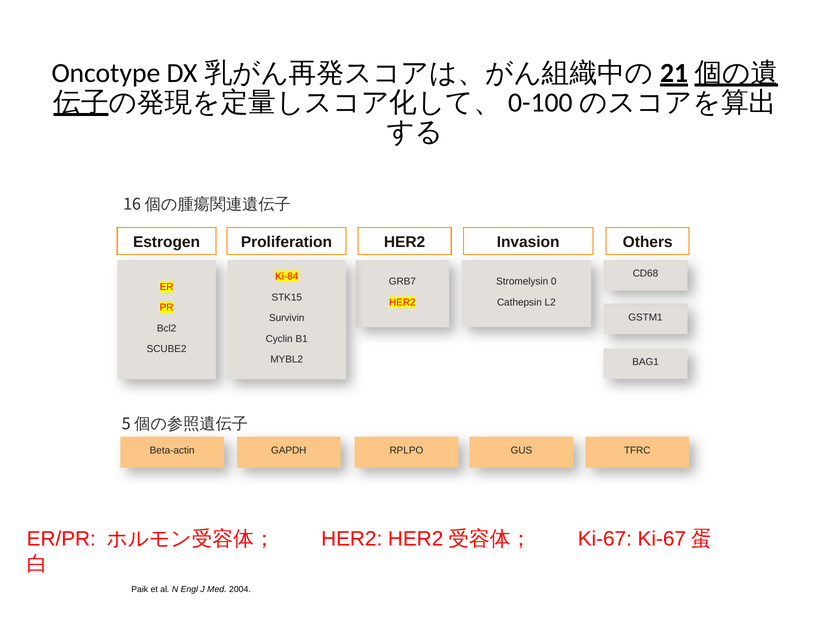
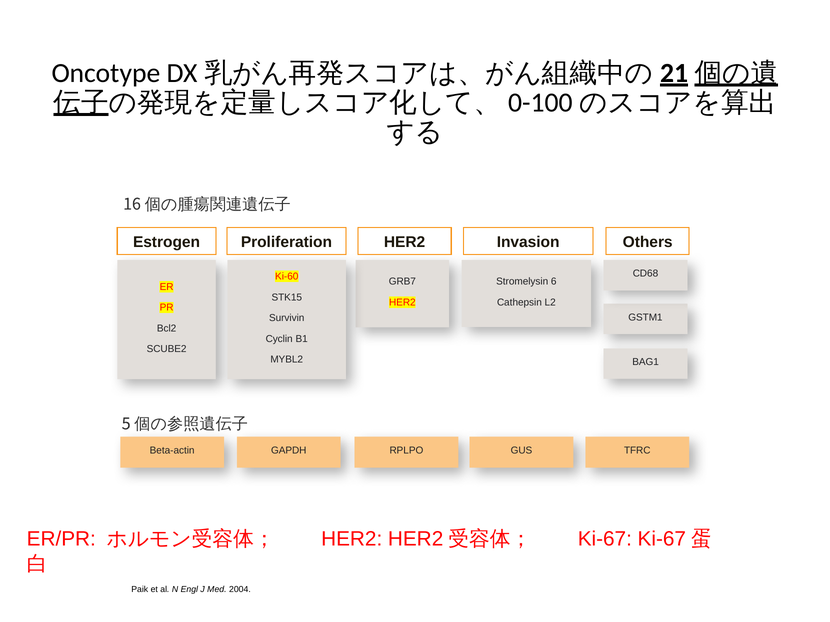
Ki-84: Ki-84 -> Ki-60 (287, 277)
0: 0 -> 6 (554, 282)
